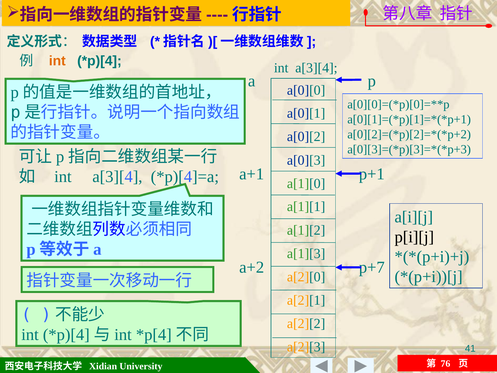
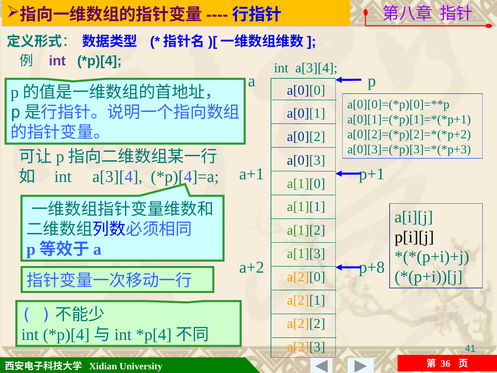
int colour: orange -> purple (57, 61)
p+7: p+7 -> p+8 (372, 267)
76: 76 -> 36 (445, 364)
